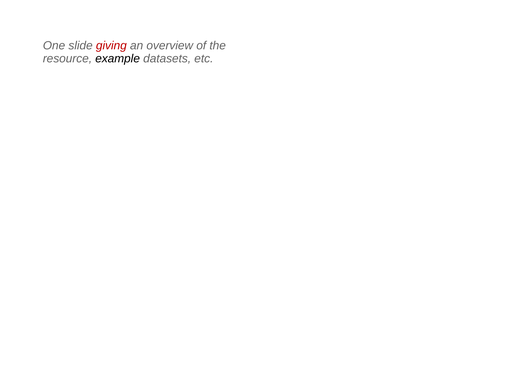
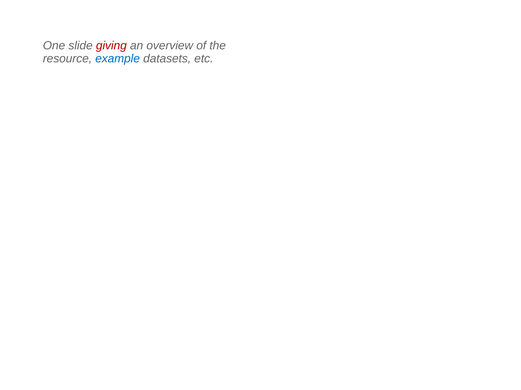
example colour: black -> blue (118, 59)
